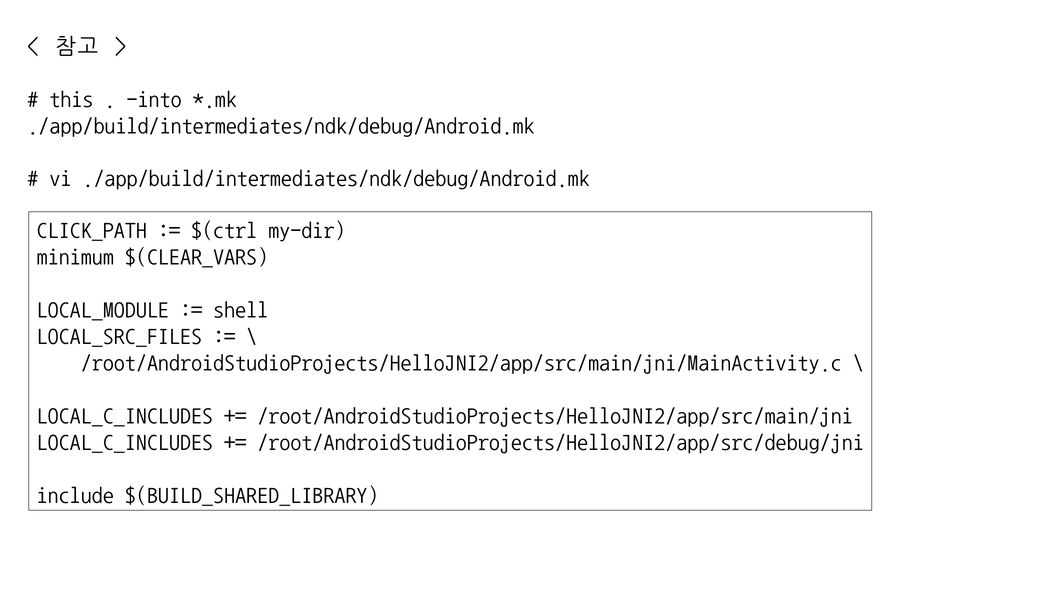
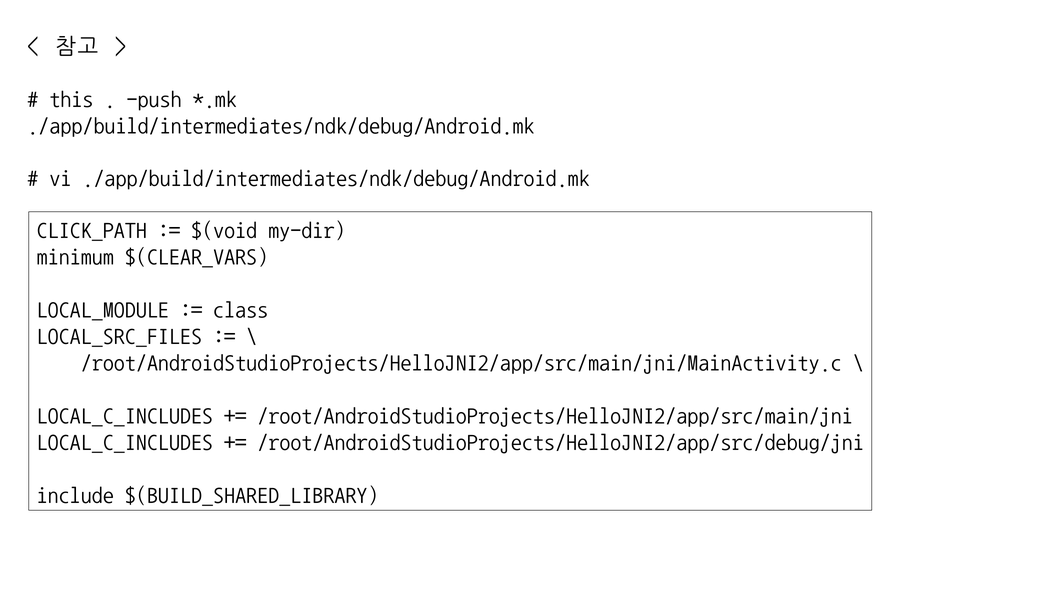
into: into -> push (154, 99)
$(ctrl: $(ctrl -> $(void (224, 230)
shell: shell -> class (241, 309)
